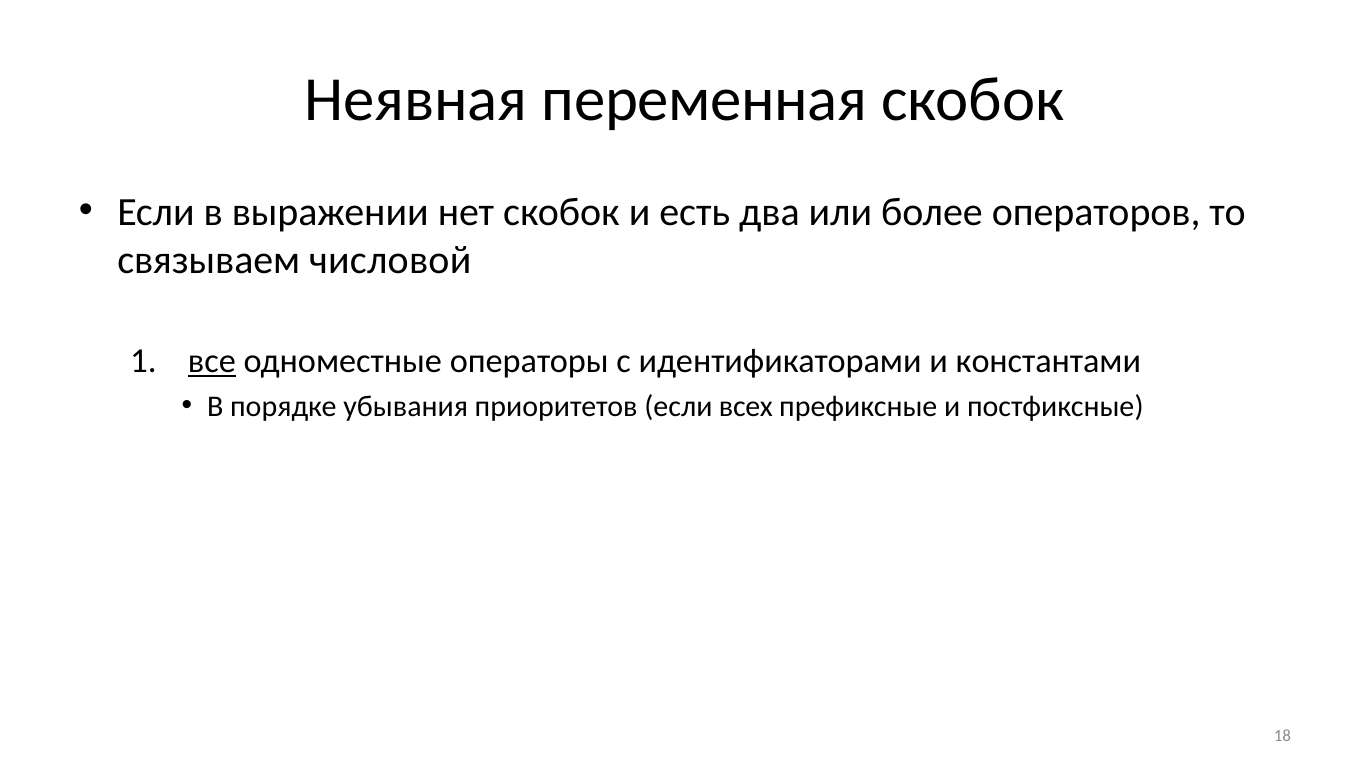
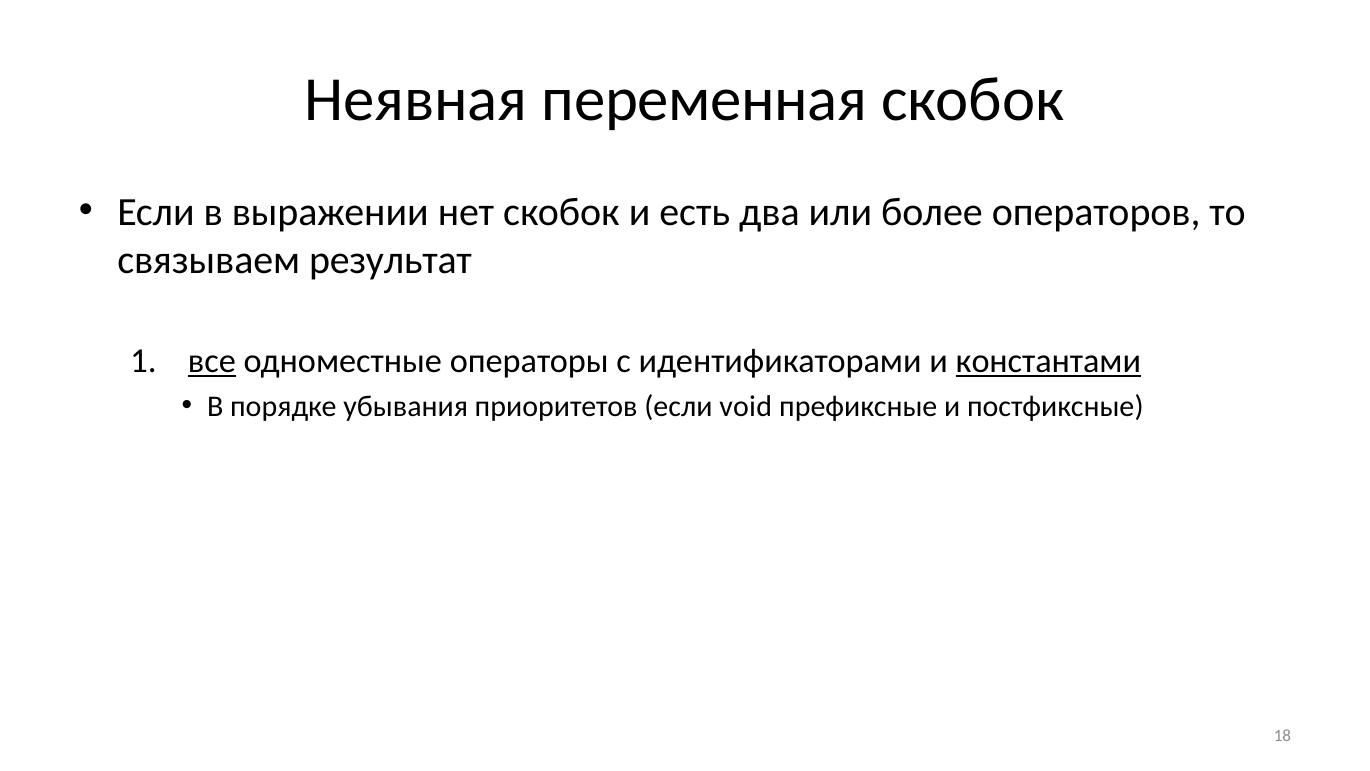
числовой: числовой -> результат (390, 260)
константами underline: none -> present (1048, 361)
всех: всех -> void (746, 406)
